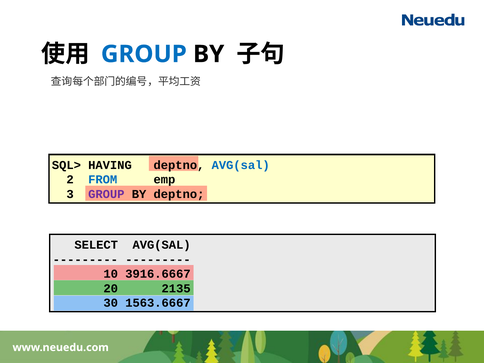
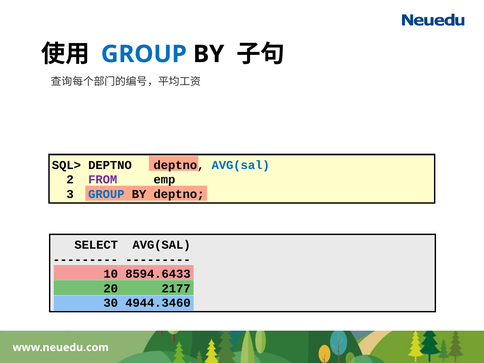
SQL> HAVING: HAVING -> DEPTNO (110, 165)
FROM colour: blue -> purple (103, 180)
GROUP colour: purple -> blue (106, 194)
3916.6667: 3916.6667 -> 8594.6433 (158, 274)
2135: 2135 -> 2177 (176, 288)
1563.6667: 1563.6667 -> 4944.3460 (158, 303)
